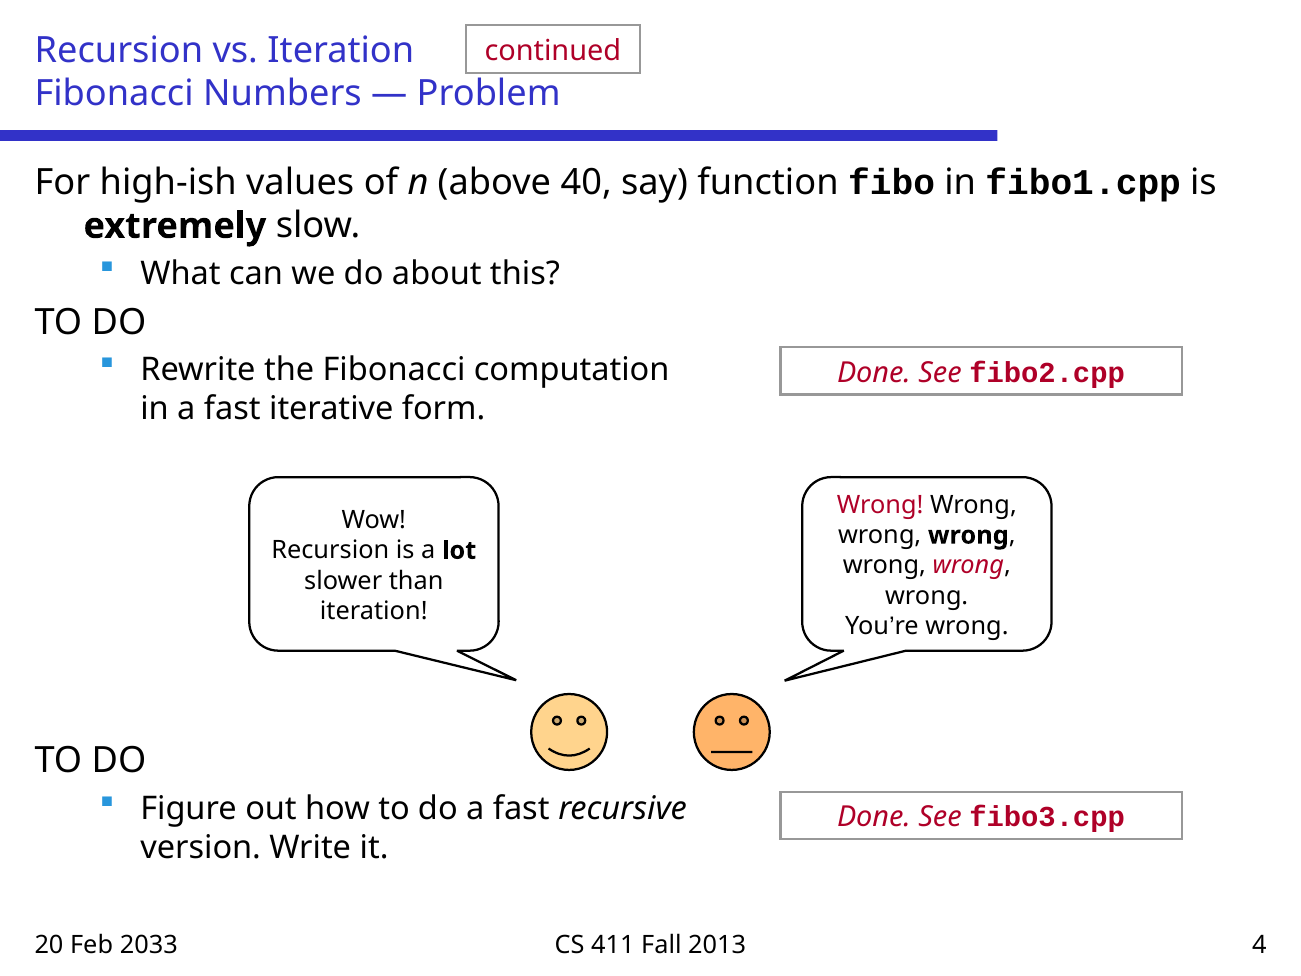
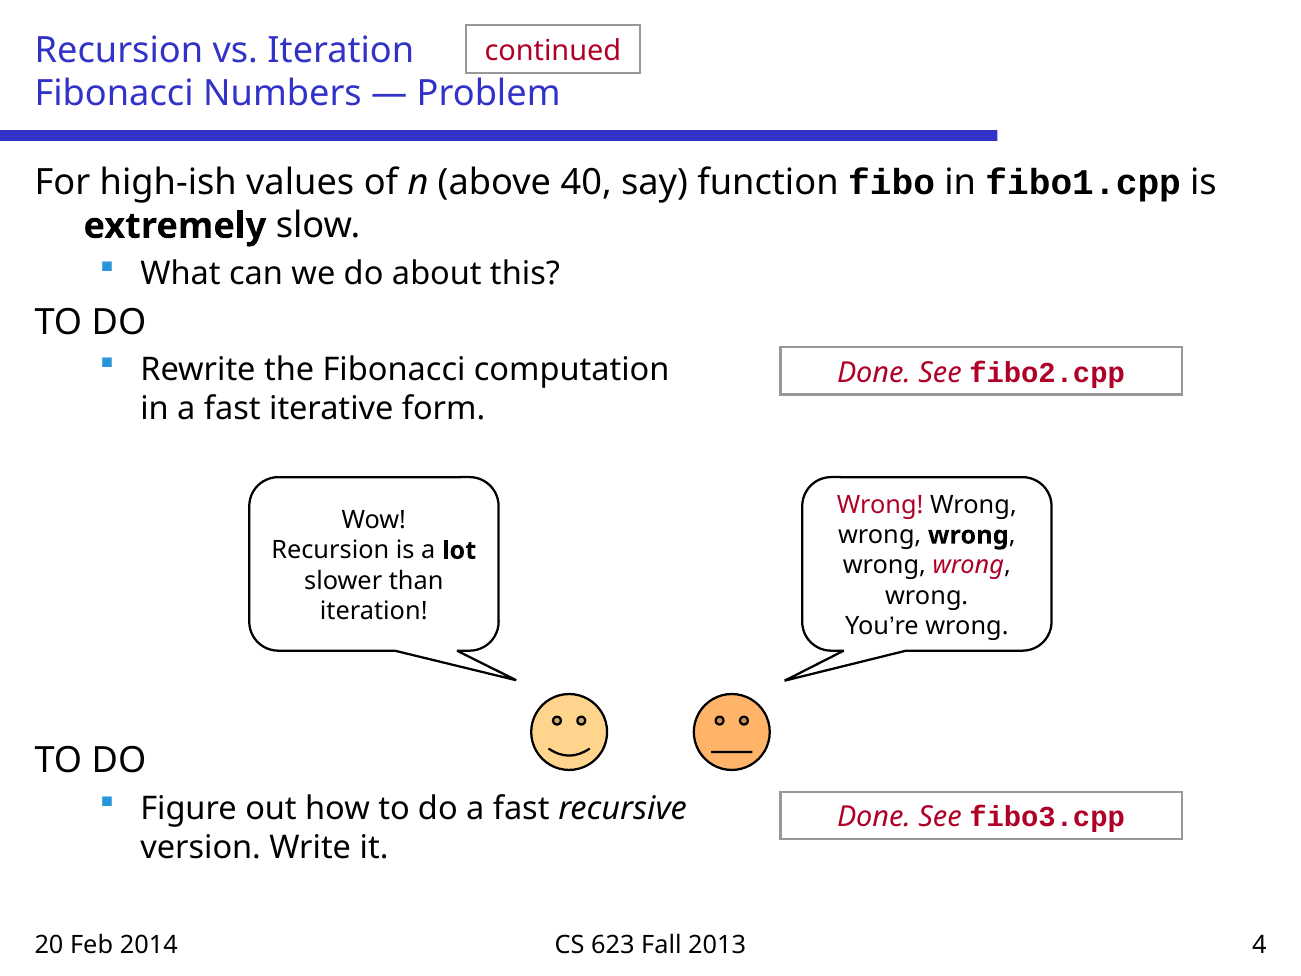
2033: 2033 -> 2014 (149, 945)
411: 411 -> 623 (613, 945)
